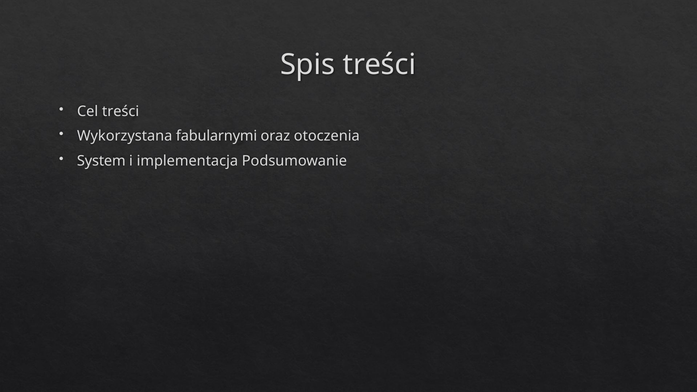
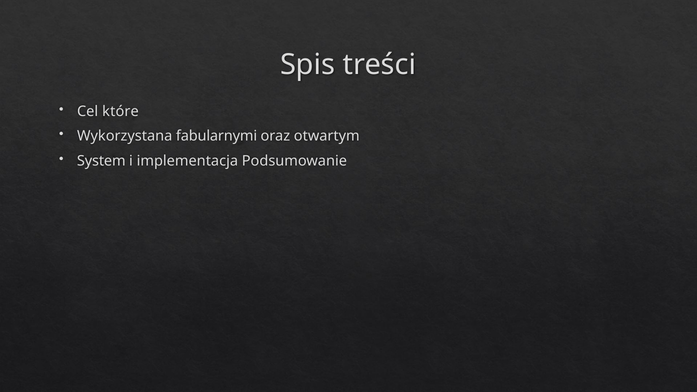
Cel treści: treści -> które (121, 111)
otoczenia: otoczenia -> otwartym (327, 136)
